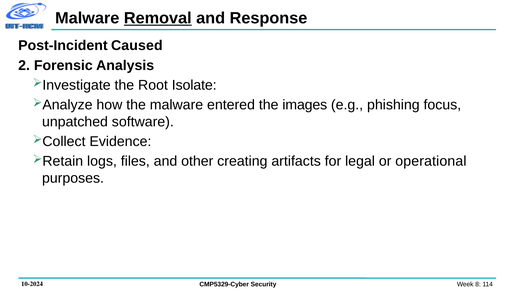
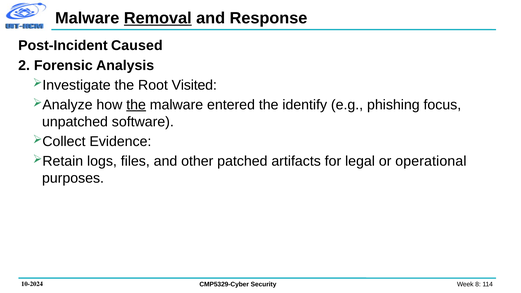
Isolate: Isolate -> Visited (194, 85)
the underline: none -> present (136, 105)
images: images -> identify (305, 105)
creating: creating -> patched (242, 161)
